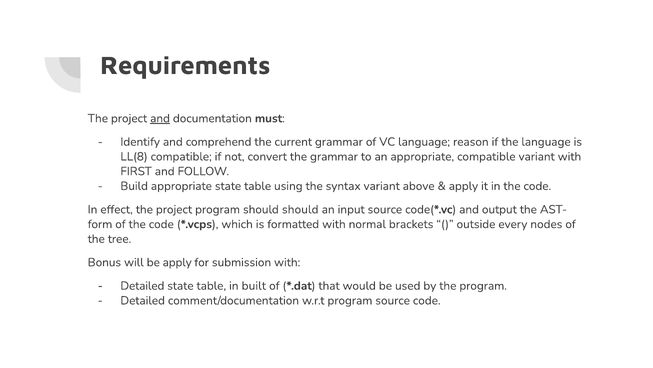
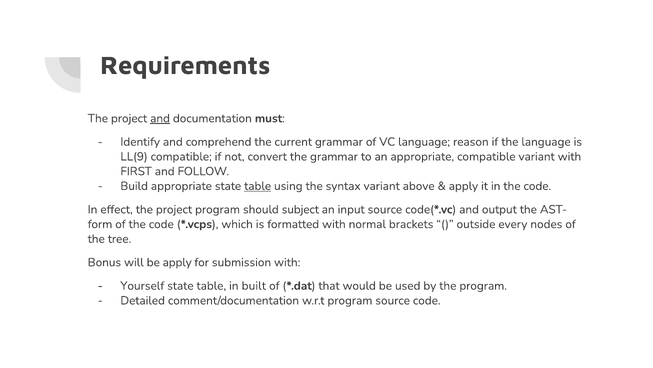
LL(8: LL(8 -> LL(9 (134, 156)
table underline: none -> present (258, 186)
should should: should -> subject (300, 209)
Detailed: Detailed -> Yourself (142, 285)
